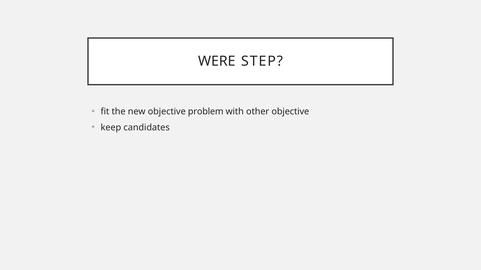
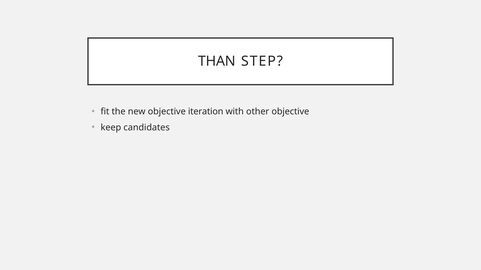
WERE: WERE -> THAN (217, 61)
problem: problem -> iteration (206, 112)
